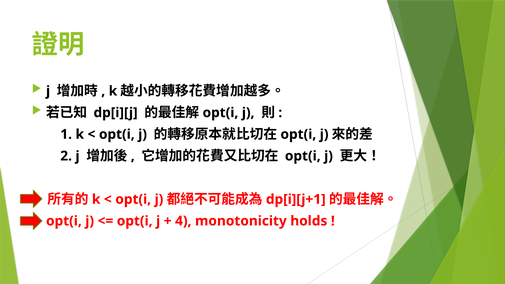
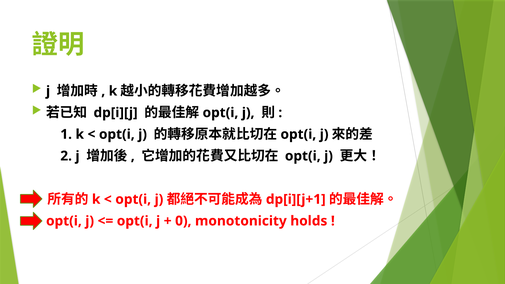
4: 4 -> 0 (183, 221)
